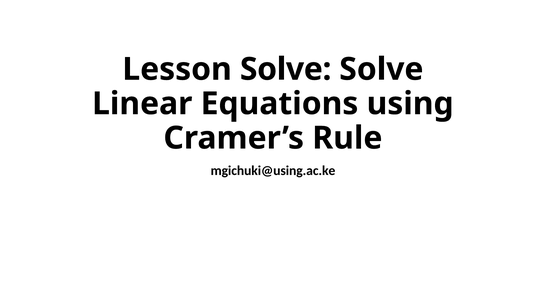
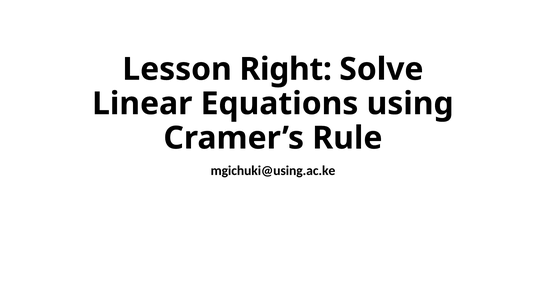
Lesson Solve: Solve -> Right (286, 69)
